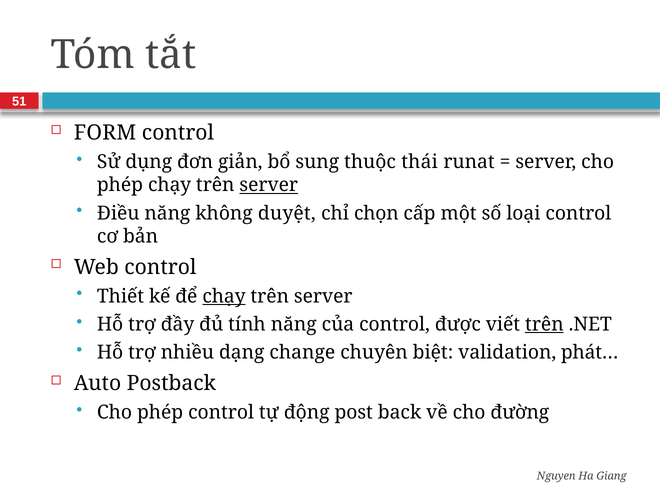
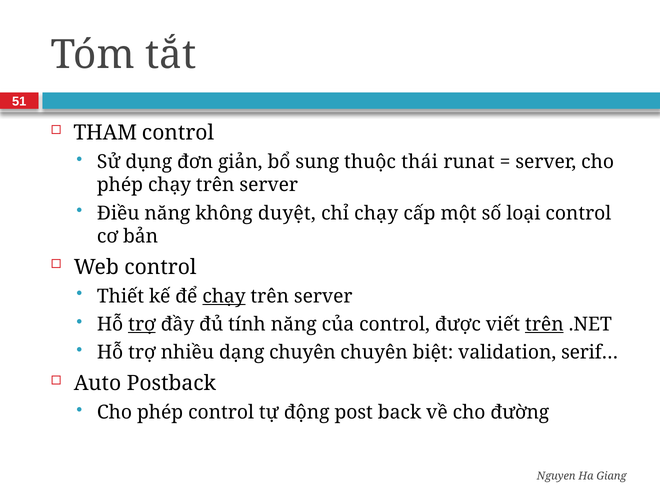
FORM: FORM -> THAM (105, 133)
server underline: present -> none (269, 185)
chỉ chọn: chọn -> chạy (376, 213)
trợ underline: none -> present (142, 324)
dạng change: change -> chuyên (302, 352)
phát…: phát… -> serif… (590, 352)
